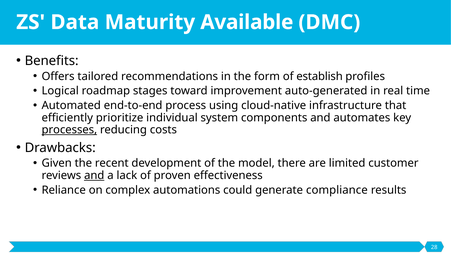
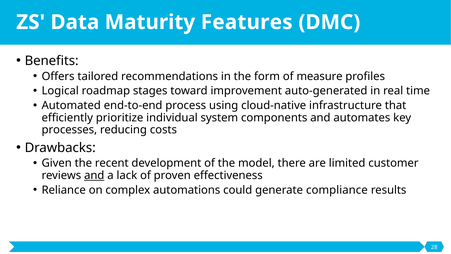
Available: Available -> Features (247, 22)
establish: establish -> measure (320, 76)
processes underline: present -> none (69, 130)
